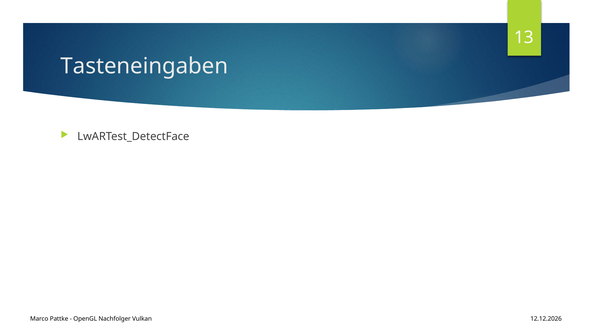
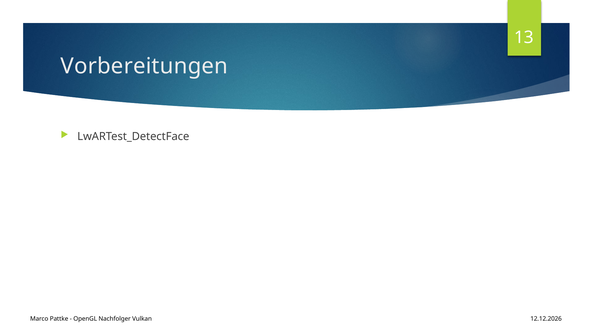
Tasteneingaben: Tasteneingaben -> Vorbereitungen (144, 66)
